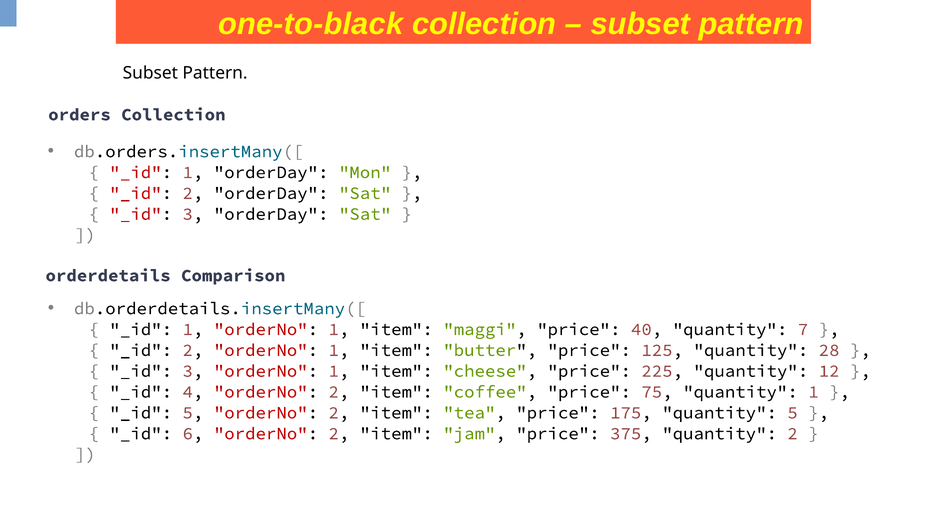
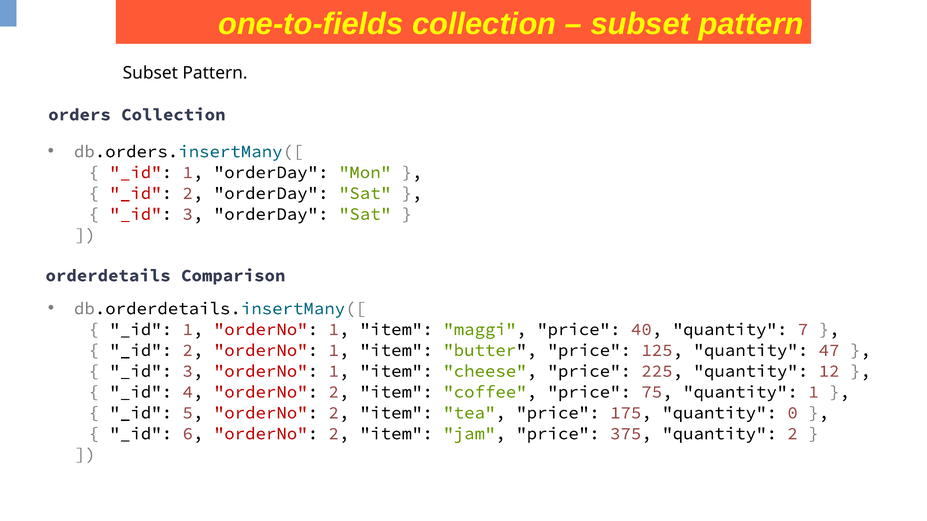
one-to-black: one-to-black -> one-to-fields (311, 24)
28: 28 -> 47 (829, 350)
quantity 5: 5 -> 0 (793, 413)
